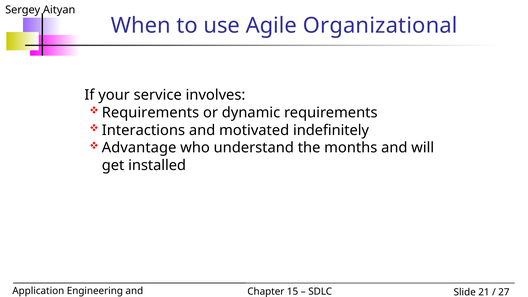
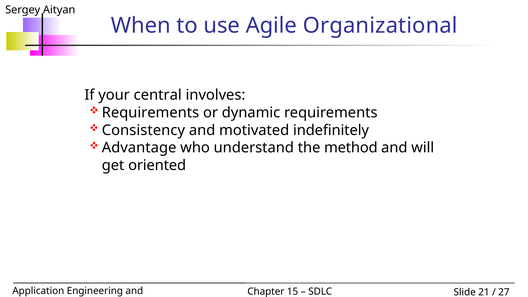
service: service -> central (158, 95)
Interactions: Interactions -> Consistency (143, 130)
months: months -> method (351, 148)
installed: installed -> oriented (157, 165)
